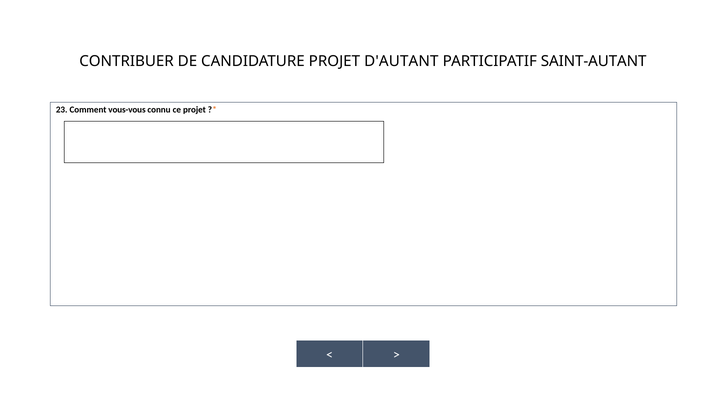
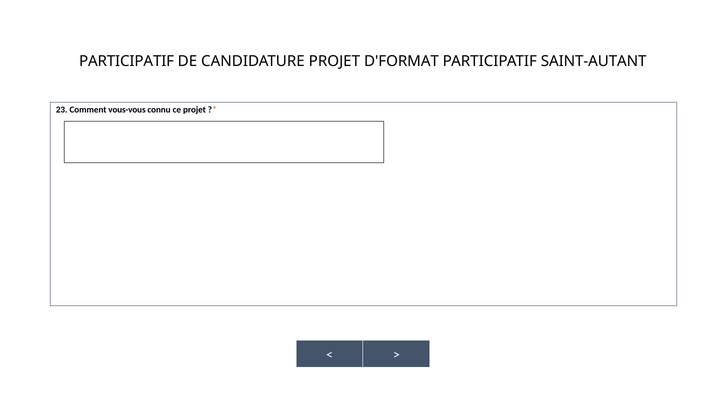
CONTRIBUER: CONTRIBUER -> PARTICIPATIF (127, 61)
D'AUTANT: D'AUTANT -> D'FORMAT (401, 61)
